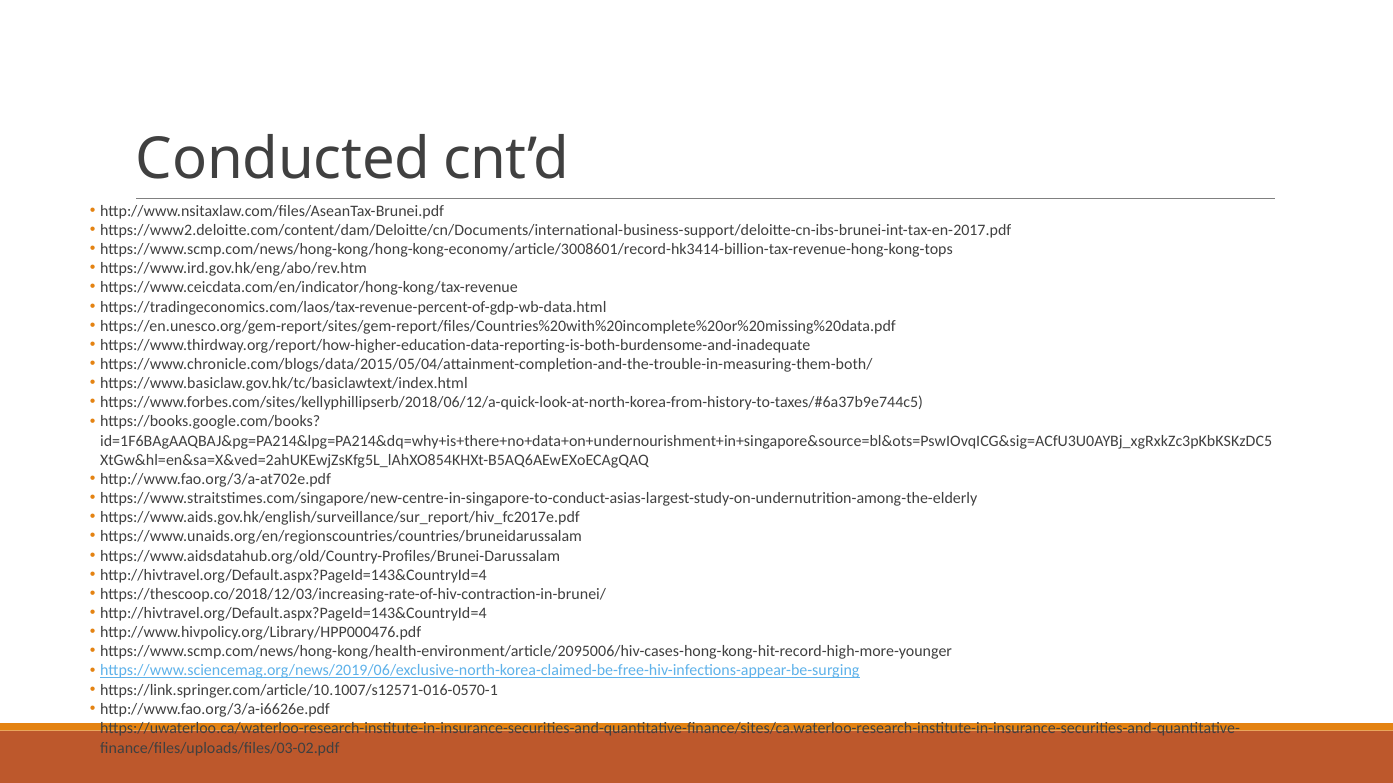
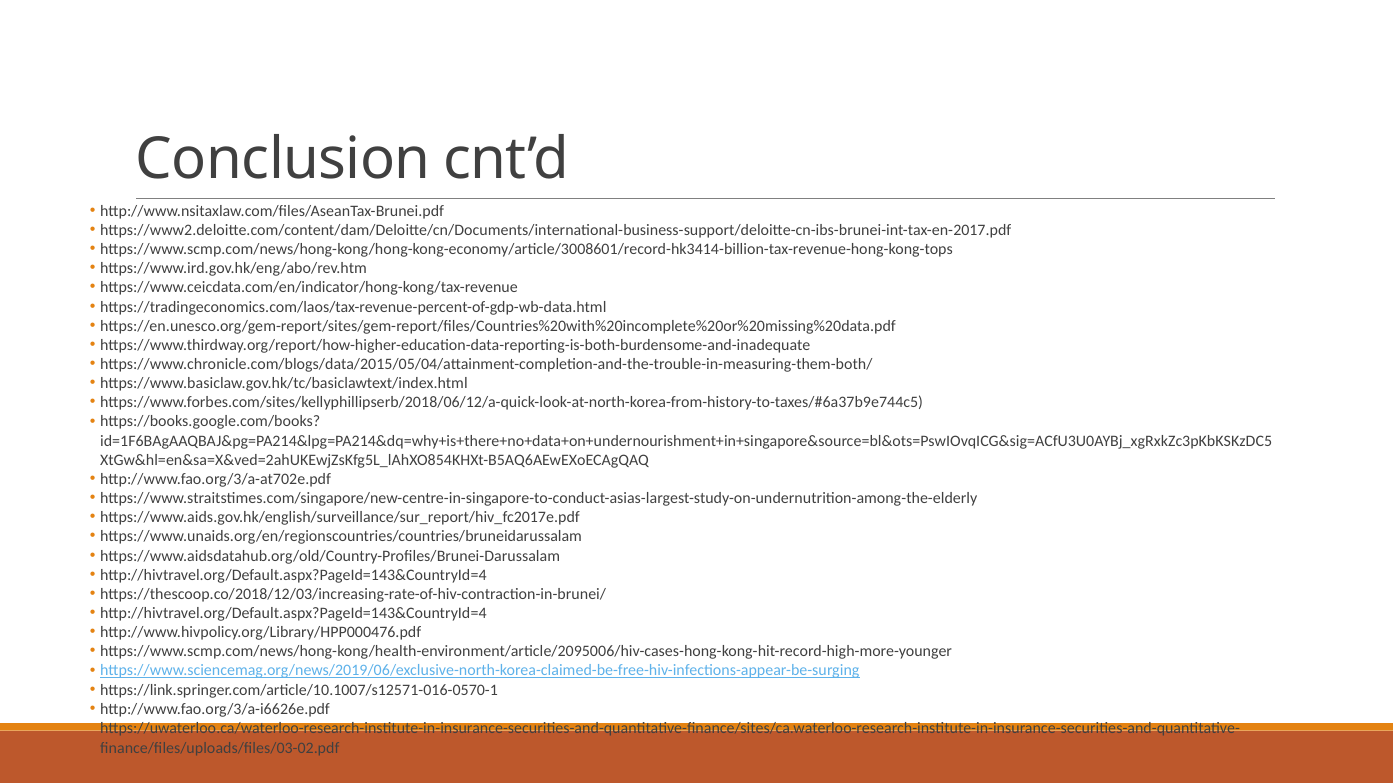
Conducted: Conducted -> Conclusion (283, 159)
